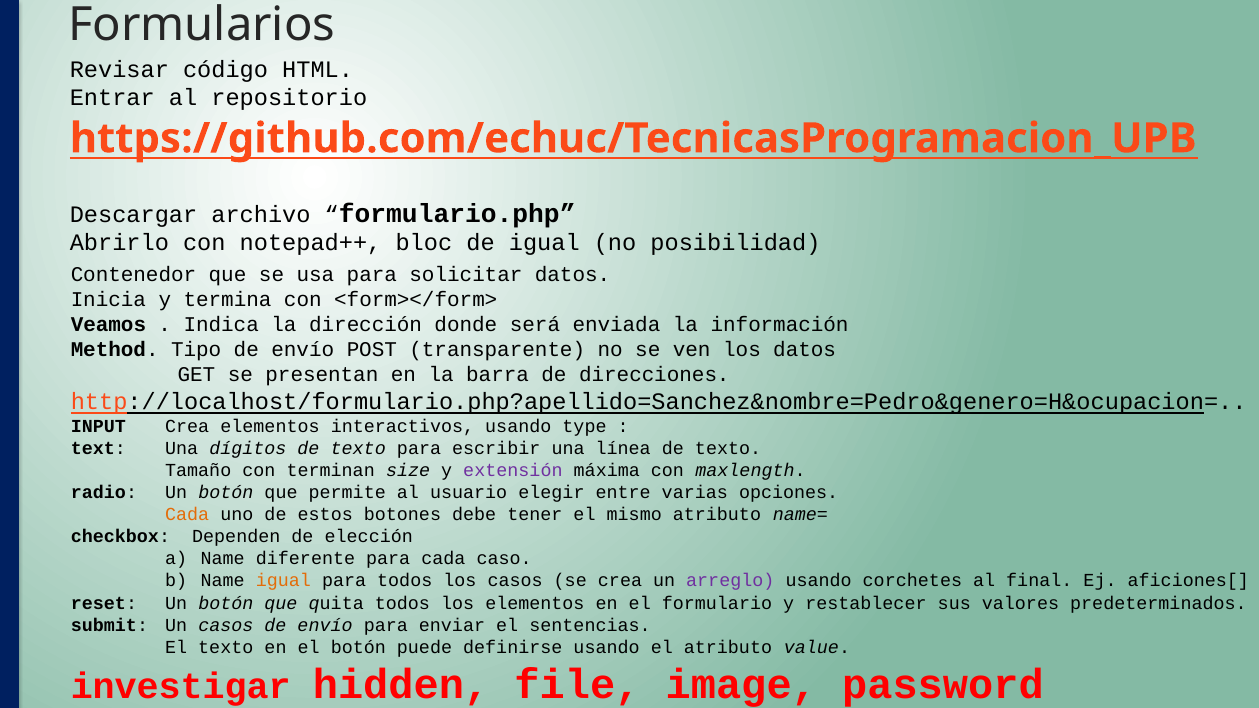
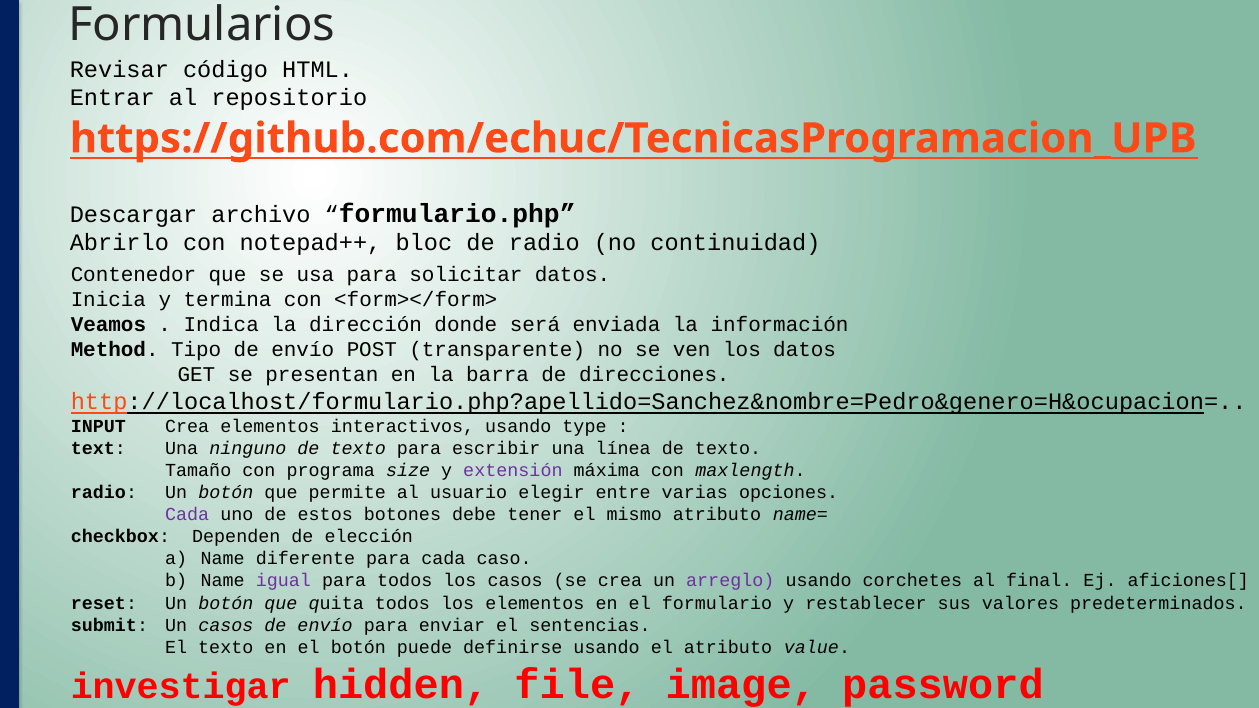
de igual: igual -> radio (544, 243)
posibilidad: posibilidad -> continuidad (735, 243)
dígitos: dígitos -> ninguno (248, 449)
terminan: terminan -> programa (331, 471)
Cada colour: orange -> purple (187, 515)
igual colour: orange -> purple (283, 581)
